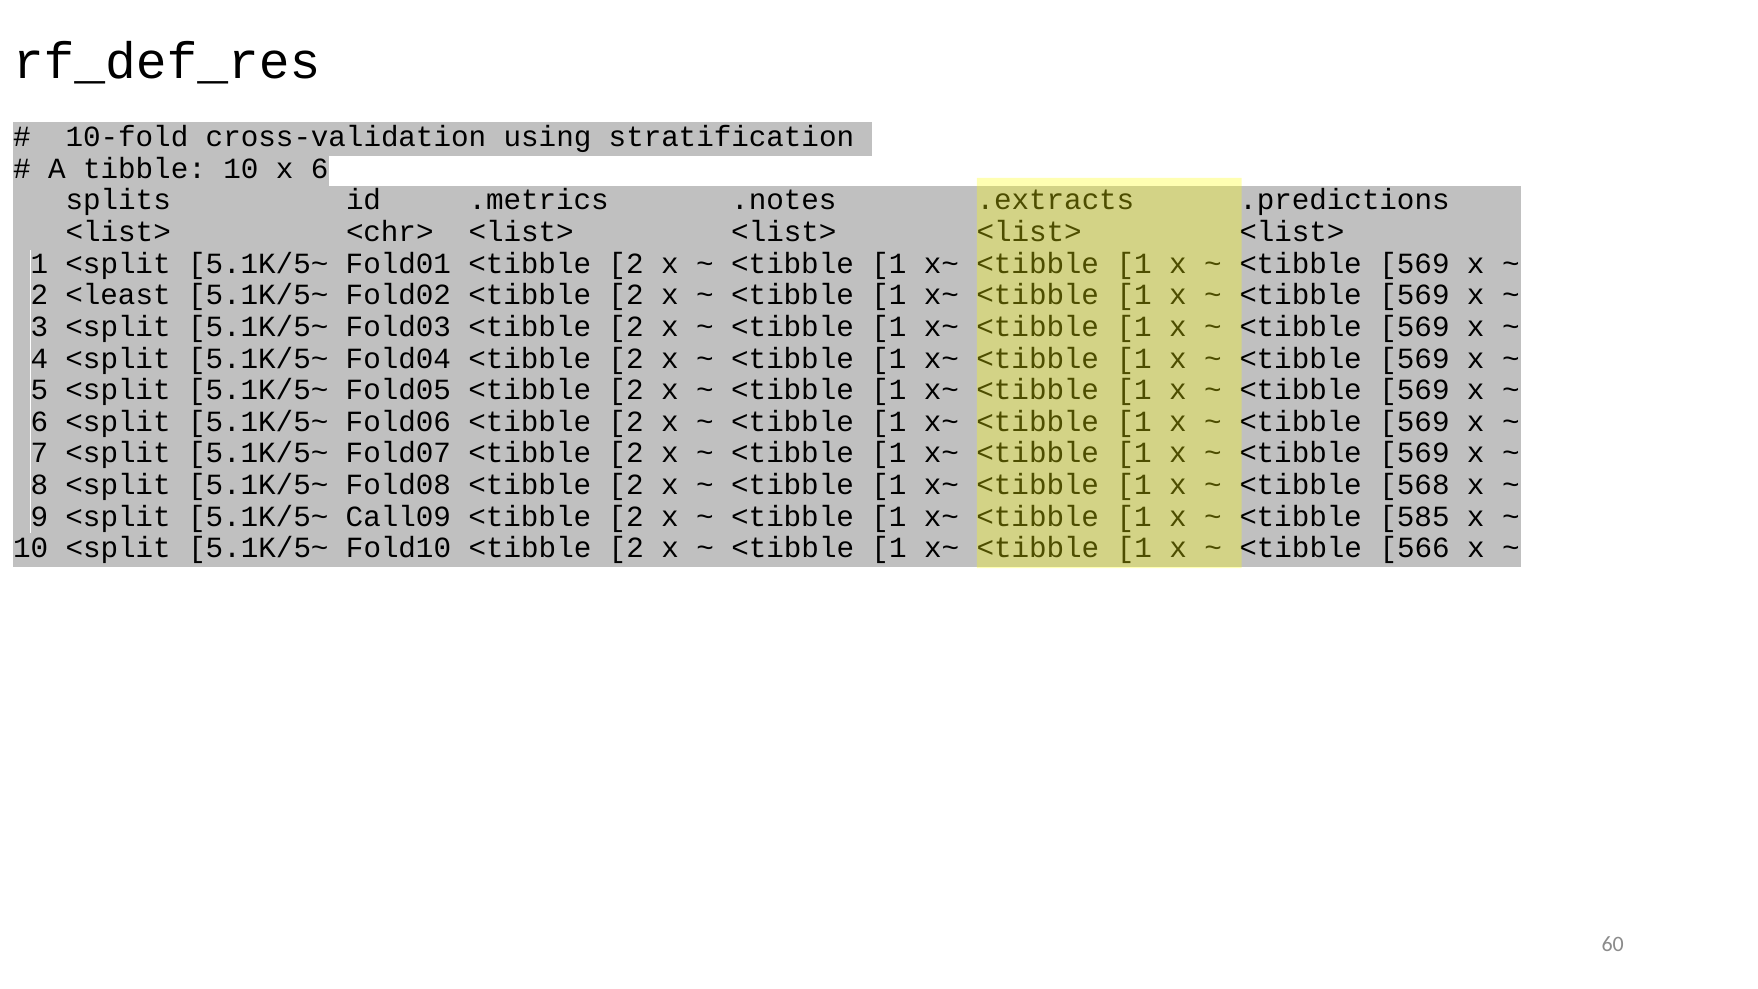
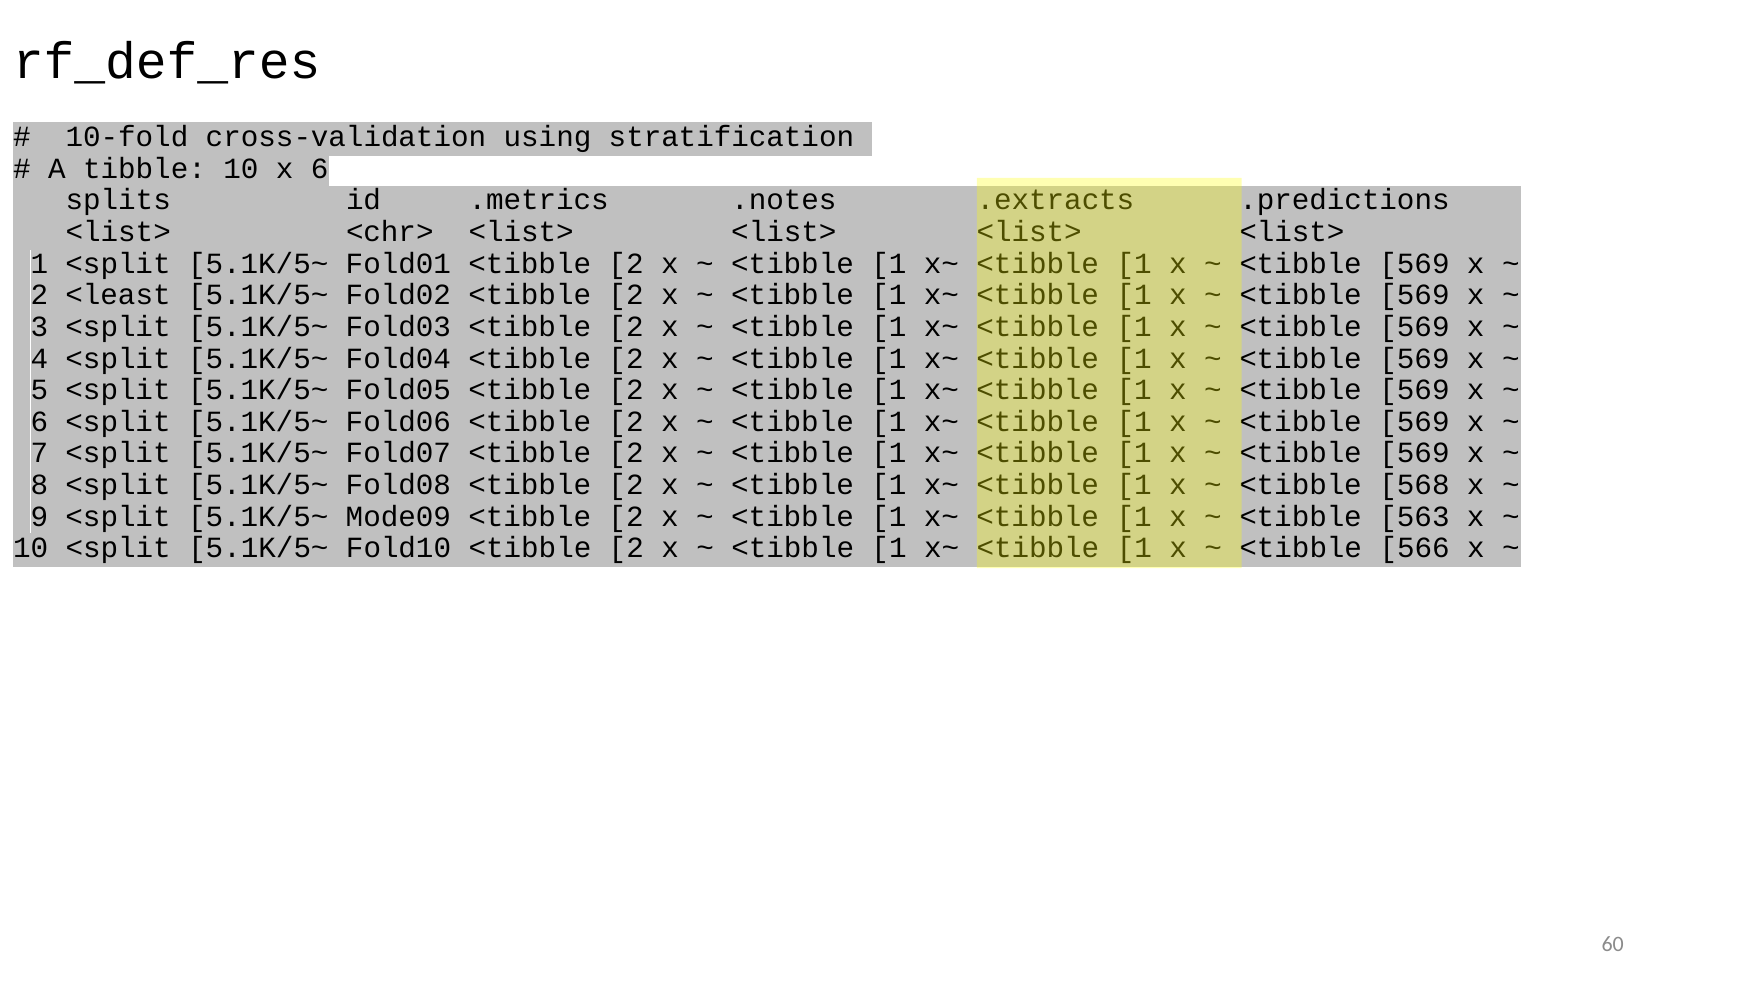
Call09: Call09 -> Mode09 (398, 516)
585: 585 -> 563 (1414, 516)
